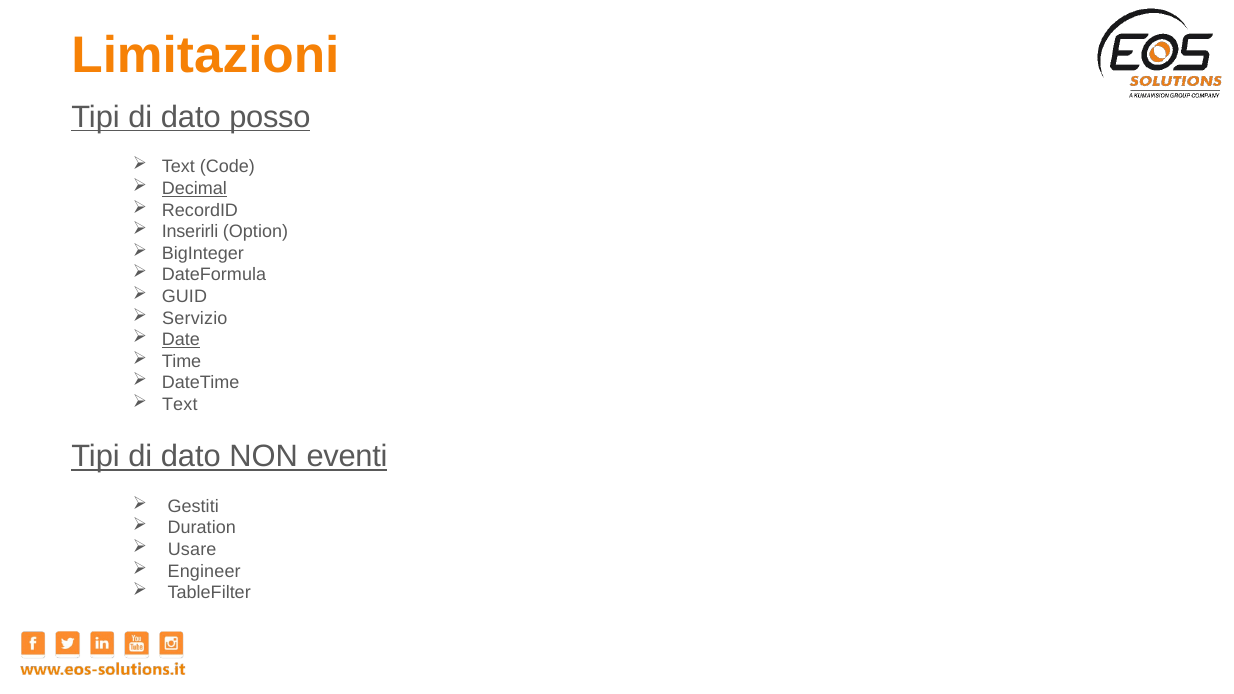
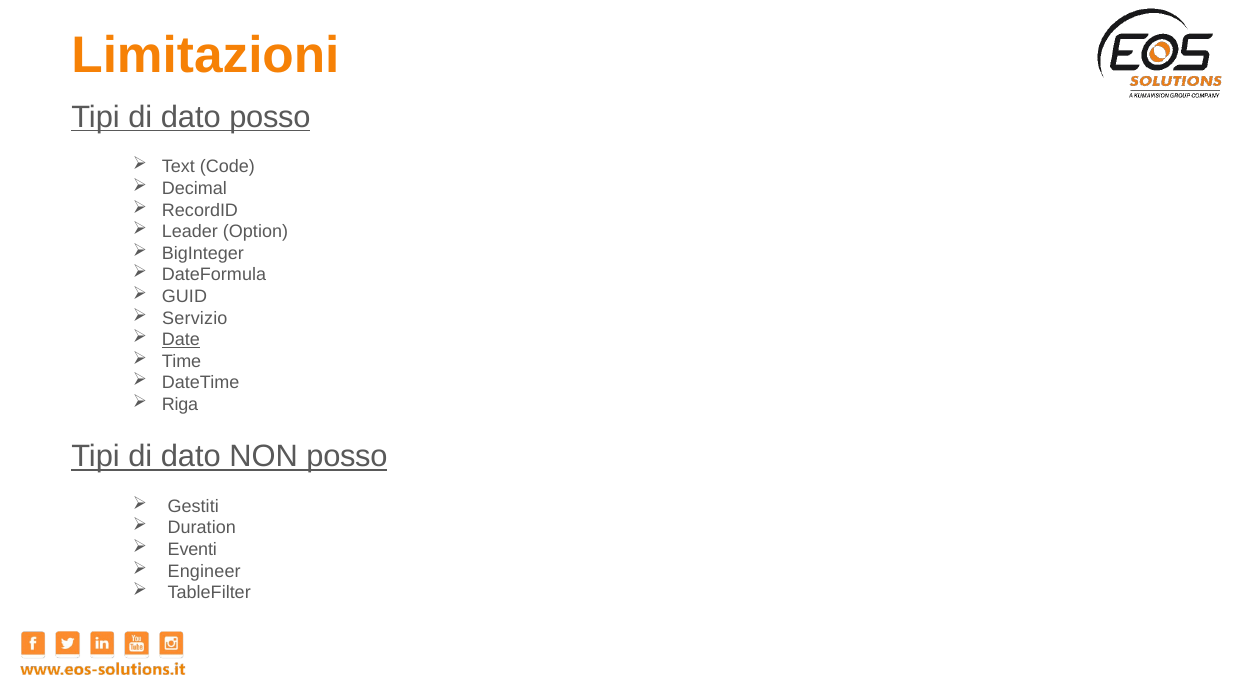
Decimal underline: present -> none (194, 189)
Inserirli: Inserirli -> Leader (190, 232)
Text: Text -> Riga (180, 405)
NON eventi: eventi -> posso (347, 456)
Usare: Usare -> Eventi (192, 550)
